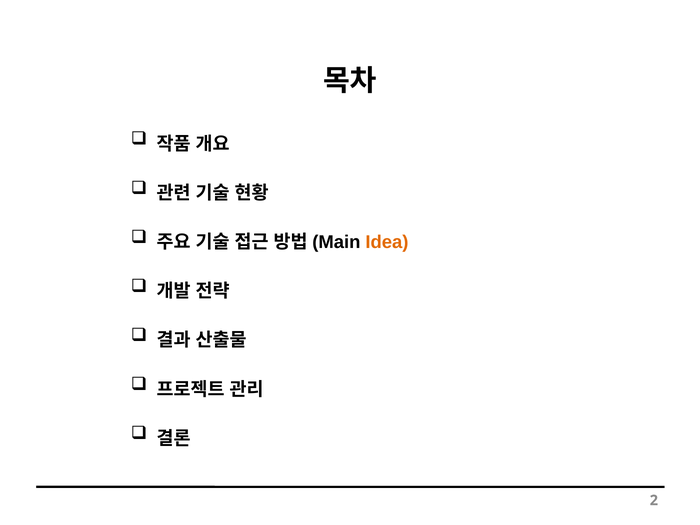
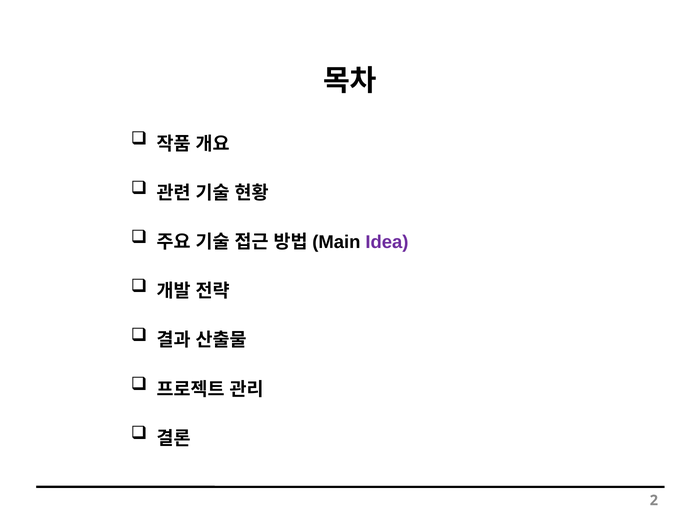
Idea colour: orange -> purple (387, 242)
